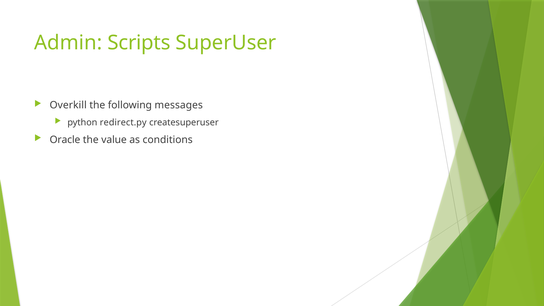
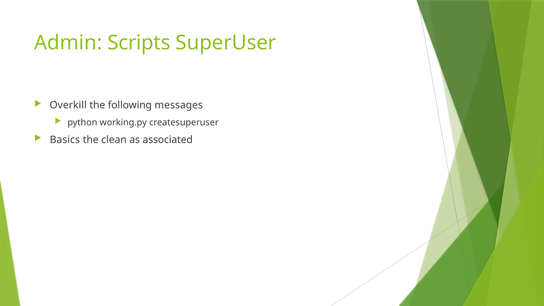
redirect.py: redirect.py -> working.py (123, 122)
Oracle: Oracle -> Basics (65, 140)
value: value -> clean (114, 140)
conditions: conditions -> associated (168, 140)
